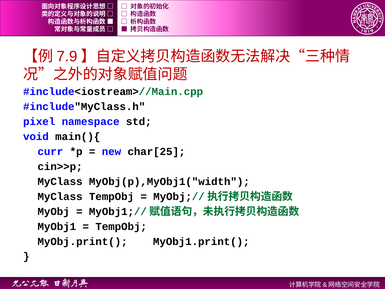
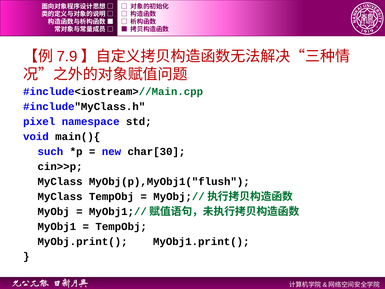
curr: curr -> such (50, 151)
char[25: char[25 -> char[30 (156, 151)
MyObj(p),MyObj1("width: MyObj(p),MyObj1("width -> MyObj(p),MyObj1("flush (169, 181)
